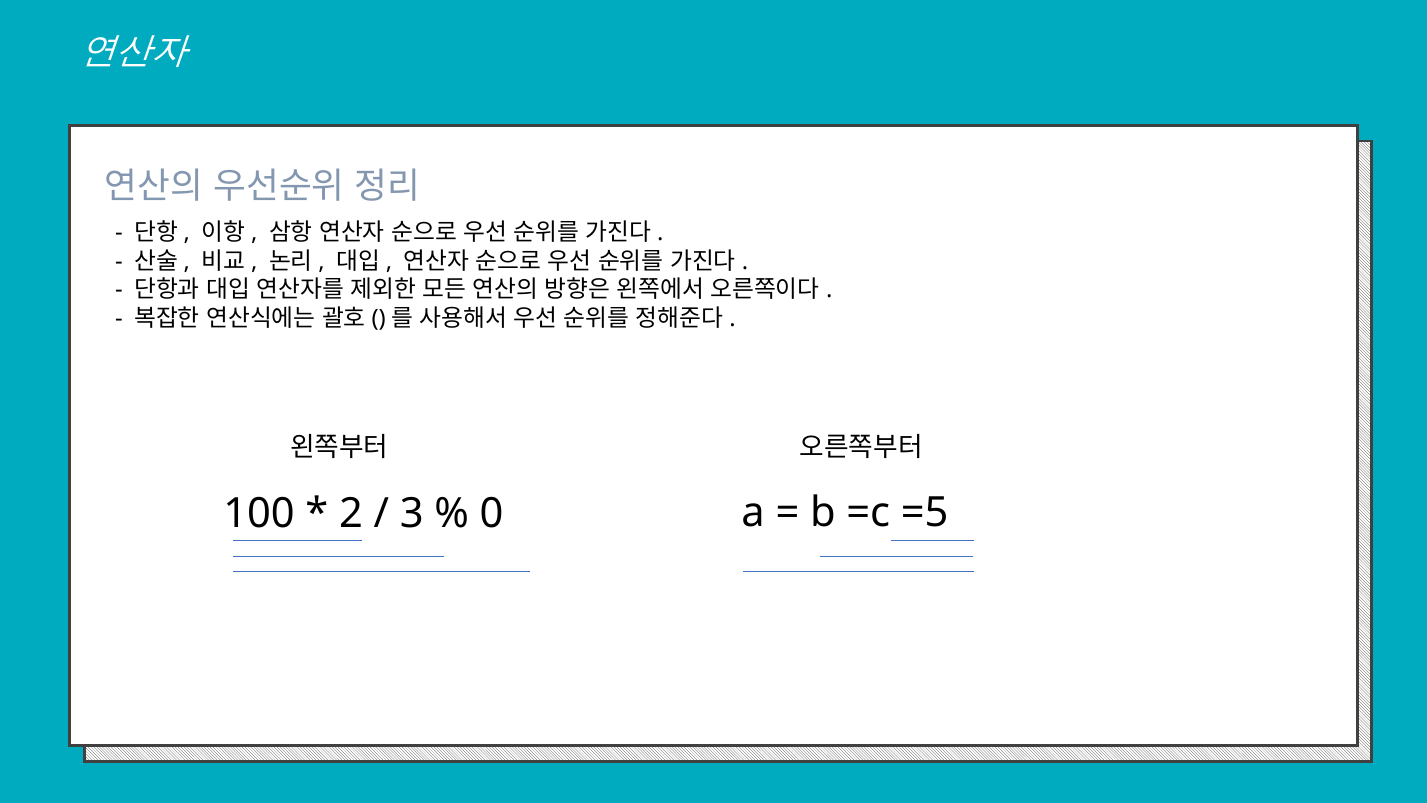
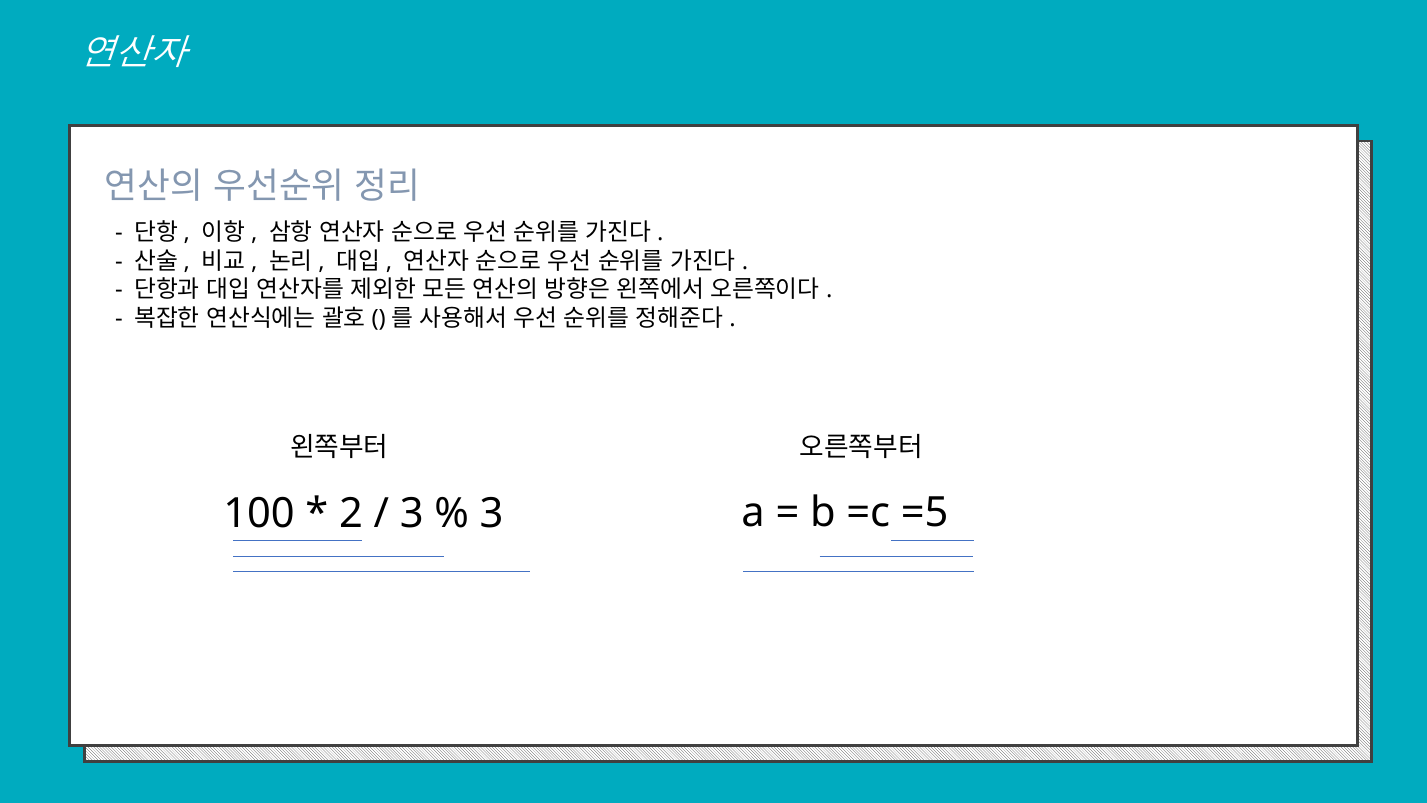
0: 0 -> 3 (492, 514)
